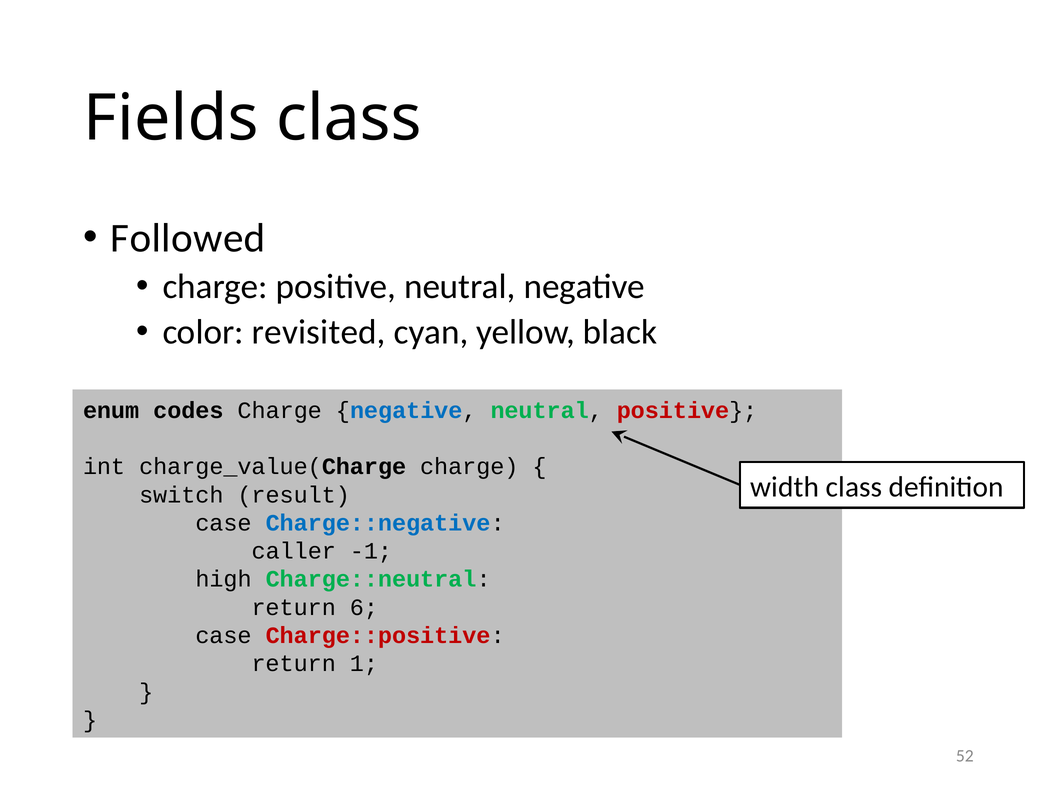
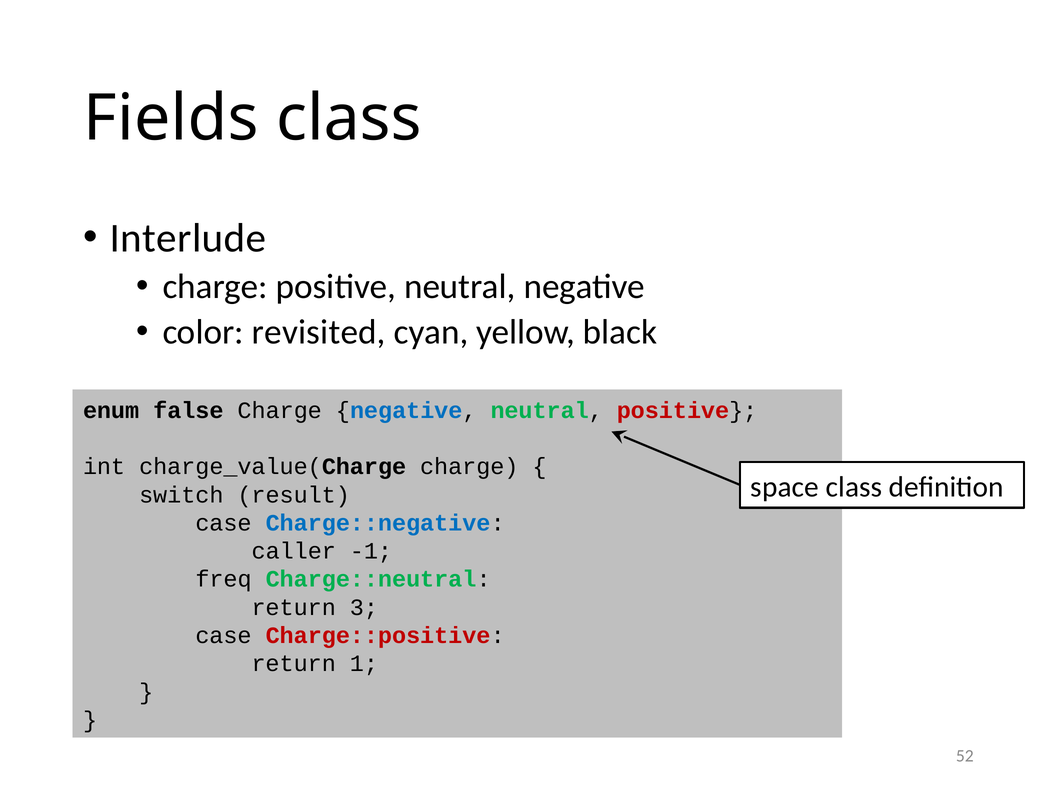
Followed: Followed -> Interlude (188, 238)
codes: codes -> false (188, 411)
width: width -> space (785, 487)
high: high -> freq (224, 580)
6: 6 -> 3 (364, 608)
